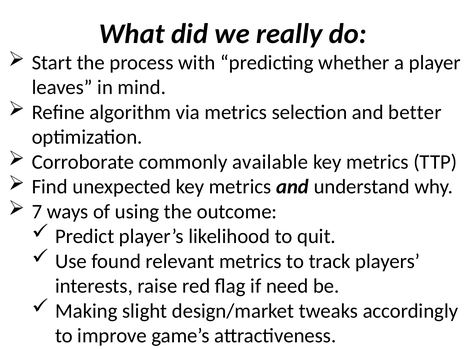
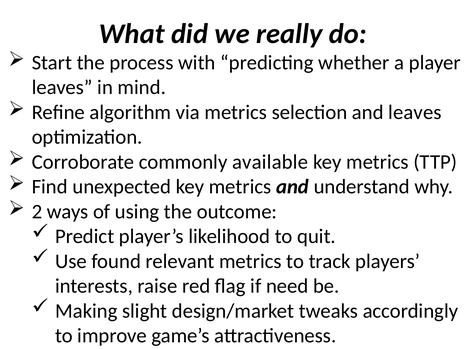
and better: better -> leaves (415, 112)
7: 7 -> 2 (37, 212)
